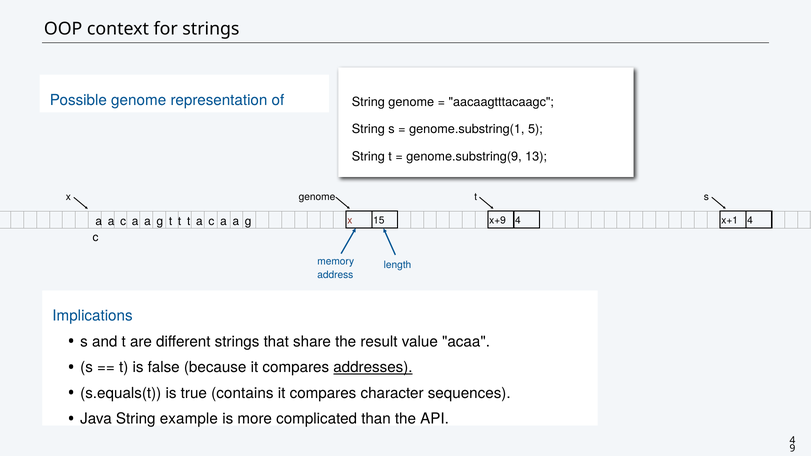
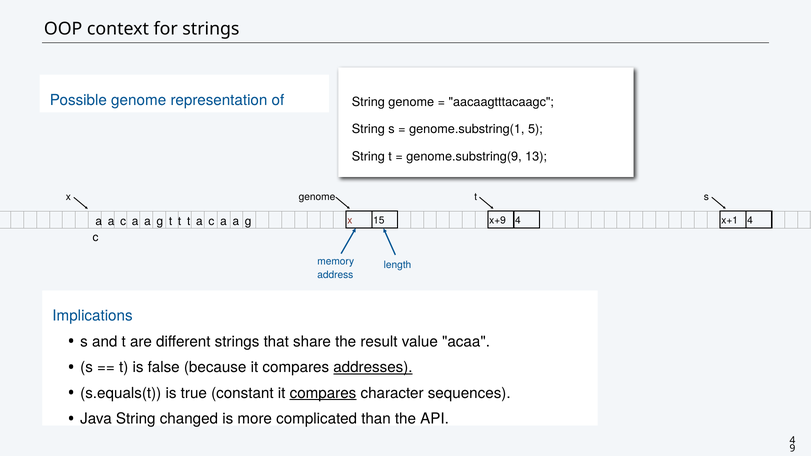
contains: contains -> constant (242, 393)
compares underline: none -> present (323, 393)
example: example -> changed (189, 419)
